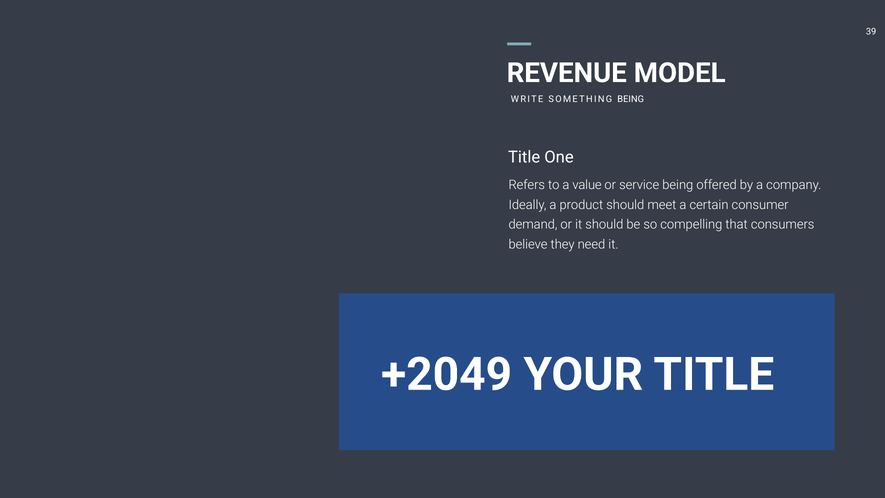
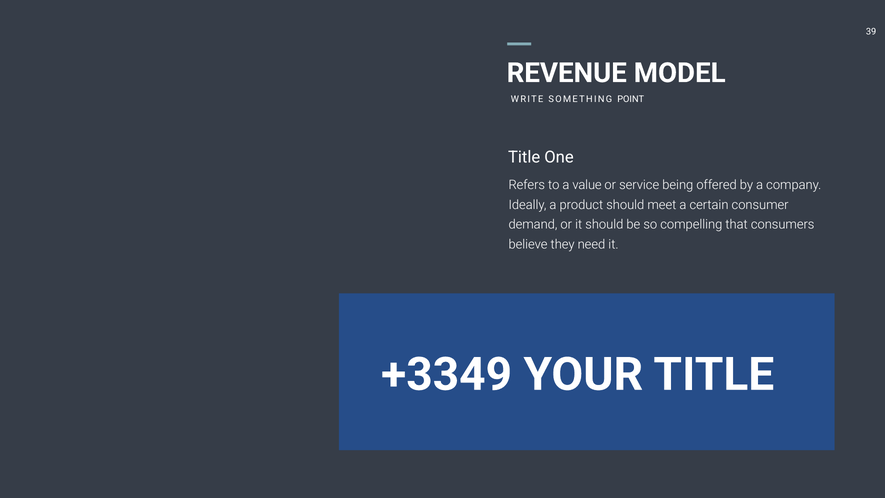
SOMETHING BEING: BEING -> POINT (631, 99)
+2049: +2049 -> +3349 (447, 375)
